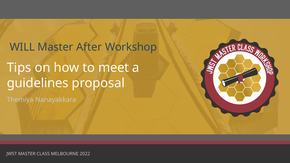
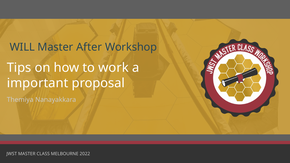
meet: meet -> work (114, 68)
guidelines: guidelines -> important (38, 83)
